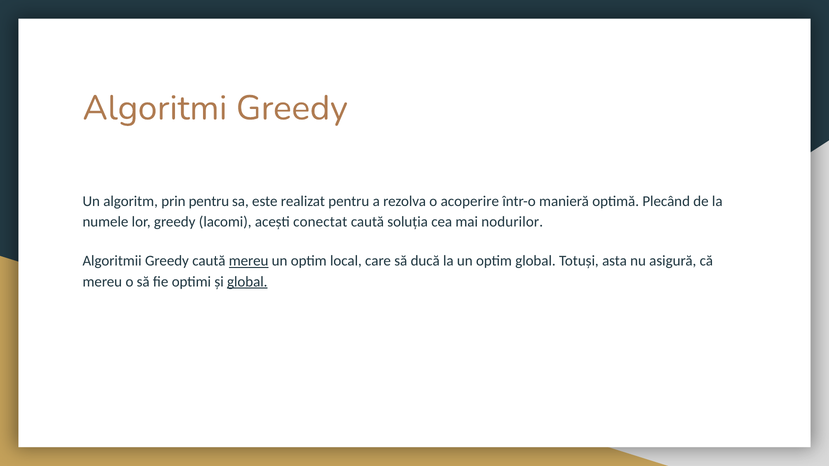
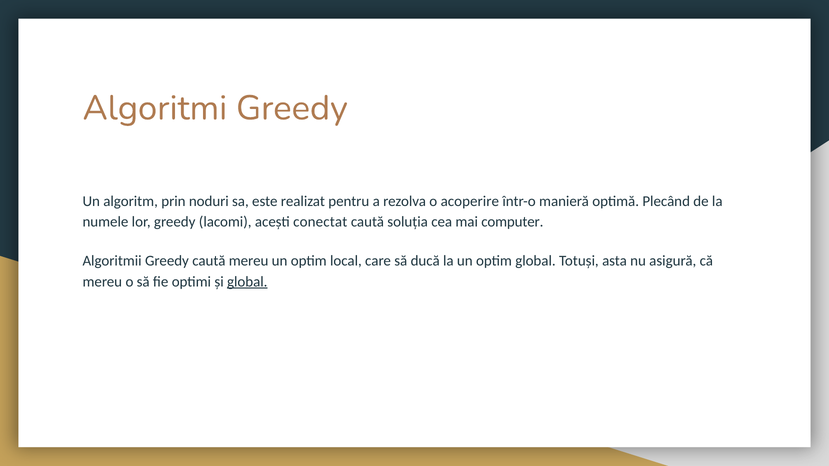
prin pentru: pentru -> noduri (209, 201)
nodurilor: nodurilor -> computer (512, 222)
mereu underline: present -> none (249, 261)
